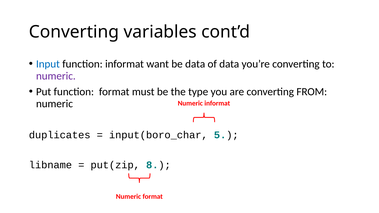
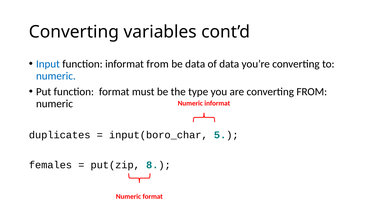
informat want: want -> from (158, 64)
numeric colour: purple -> blue (56, 76)
libname: libname -> females (50, 165)
